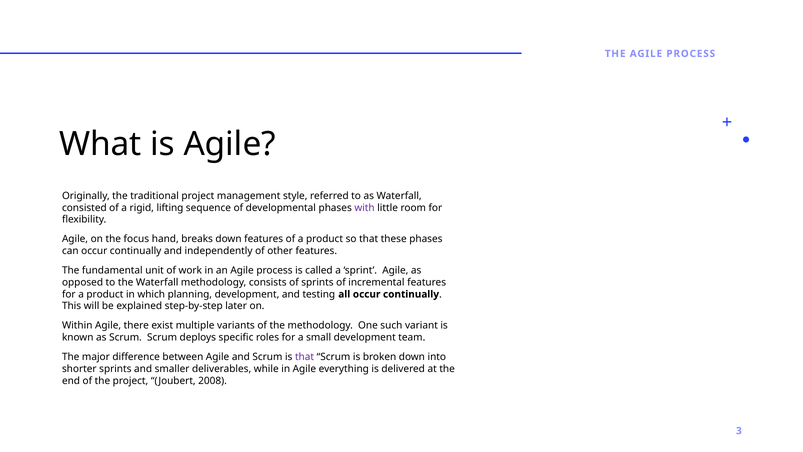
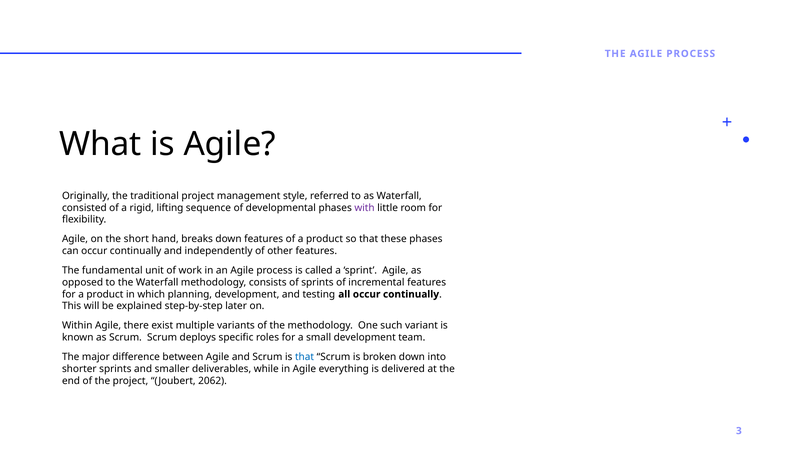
focus: focus -> short (136, 239)
that colour: purple -> blue (305, 357)
2008: 2008 -> 2062 (213, 380)
